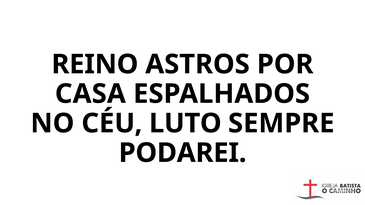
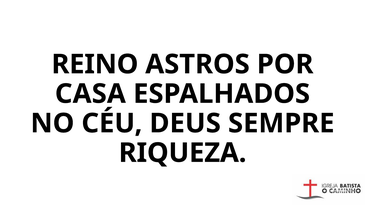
LUTO: LUTO -> DEUS (185, 124)
PODAREI: PODAREI -> RIQUEZA (183, 153)
